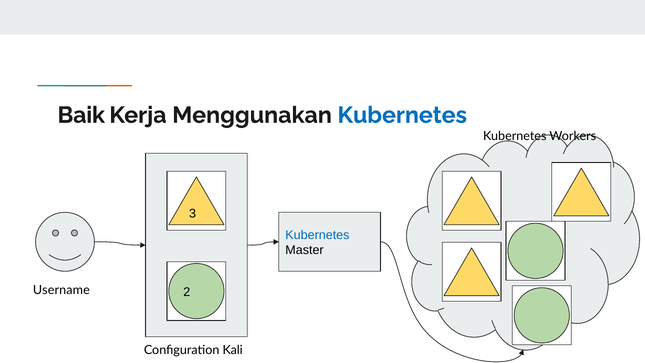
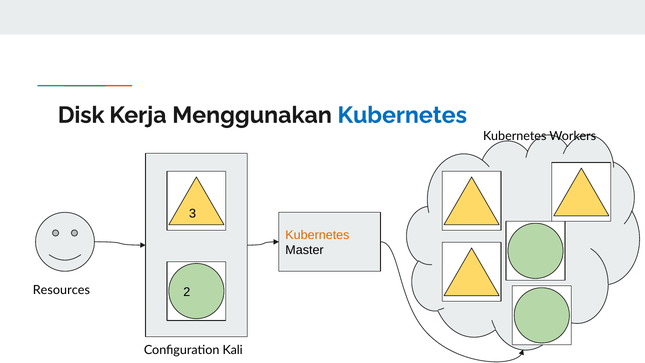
Baik: Baik -> Disk (81, 115)
Kubernetes colour: blue -> orange (317, 235)
Username: Username -> Resources (61, 290)
